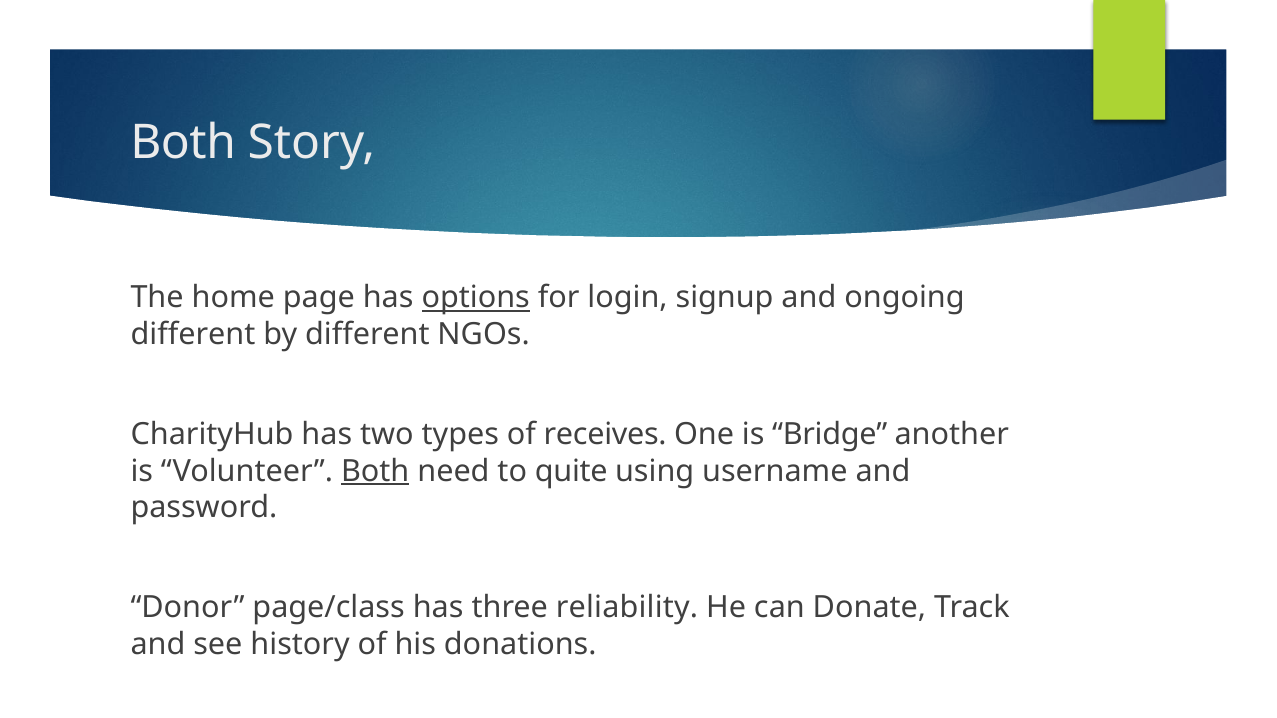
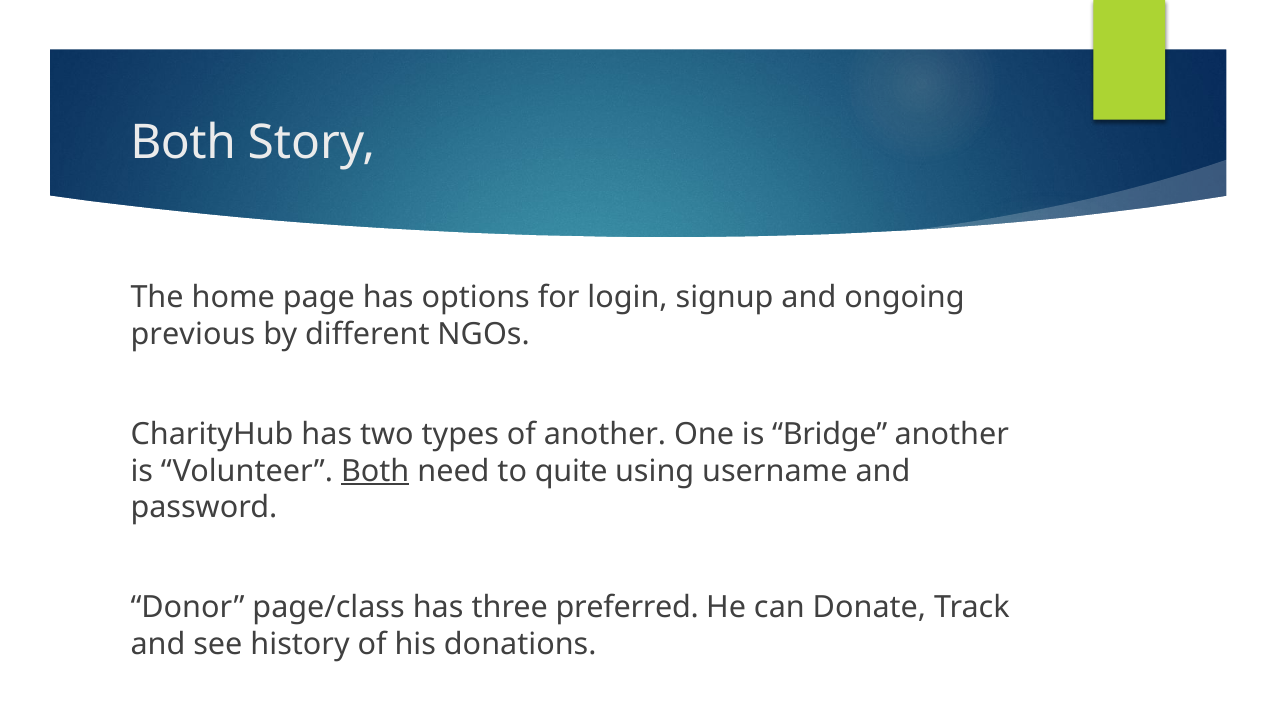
options underline: present -> none (476, 298)
different: different -> previous (193, 335)
of receives: receives -> another (605, 435)
reliability: reliability -> preferred (627, 608)
